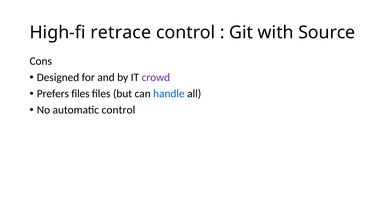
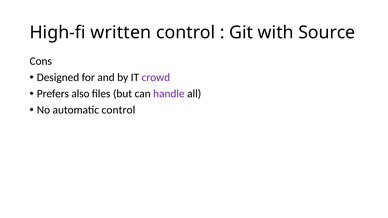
retrace: retrace -> written (121, 33)
Prefers files: files -> also (80, 94)
handle colour: blue -> purple (169, 94)
